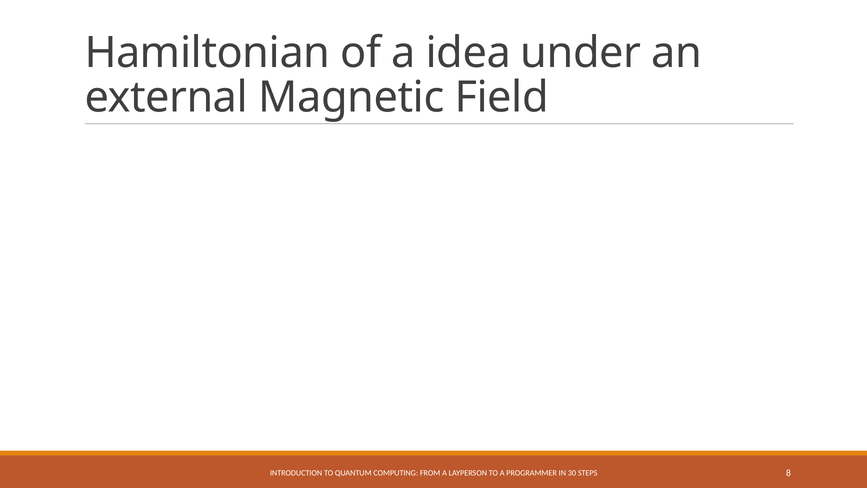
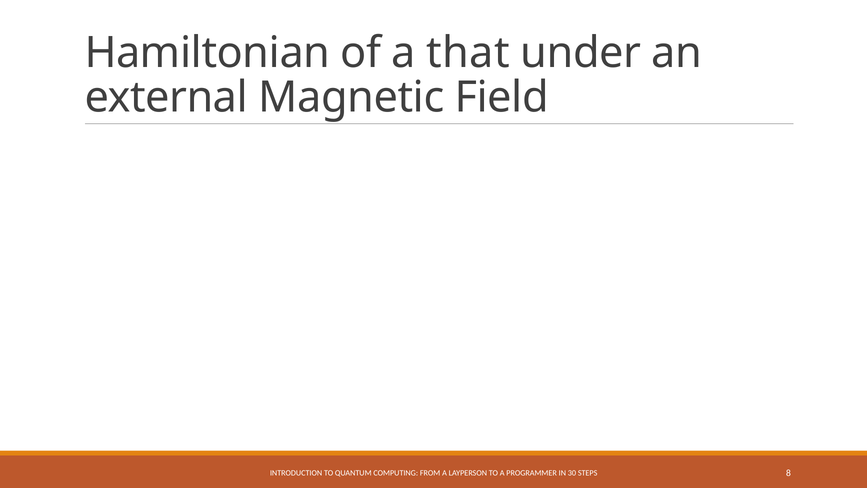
idea: idea -> that (468, 53)
